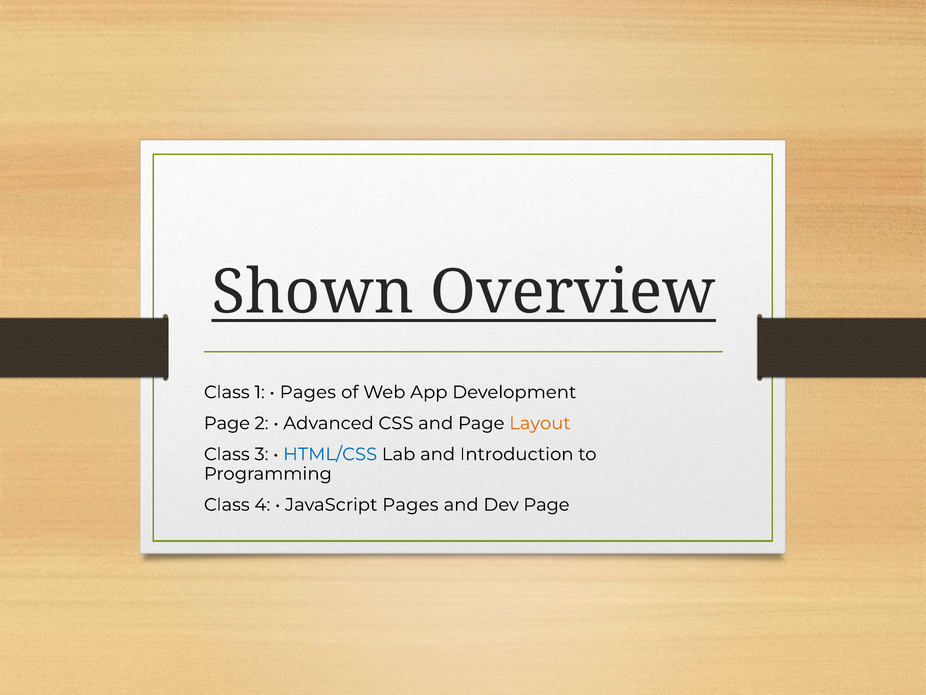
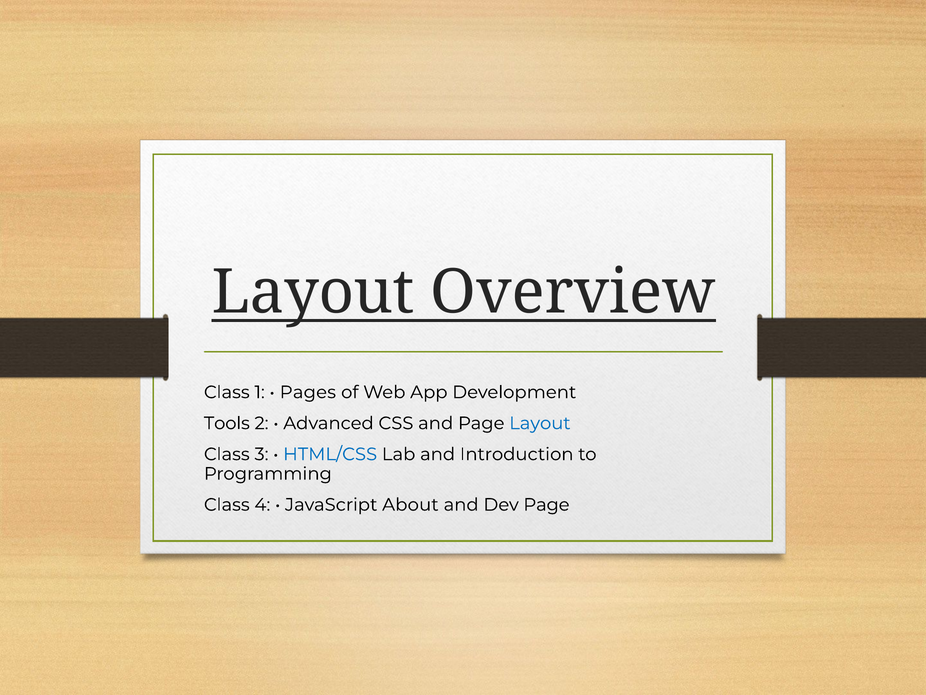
Shown: Shown -> Layout (313, 292)
Page: Page -> Tools (227, 423)
Layout colour: orange -> blue (540, 423)
JavaScript Pages: Pages -> About (410, 504)
